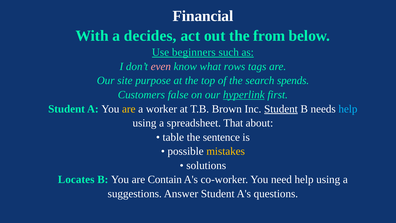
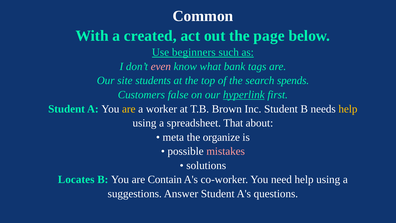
Financial: Financial -> Common (203, 16)
decides: decides -> created (150, 36)
from: from -> page (269, 36)
rows: rows -> bank (235, 66)
purpose: purpose -> students (153, 81)
Student underline: present -> none (281, 109)
help colour: light blue -> yellow (348, 109)
table: table -> meta (173, 137)
sentence: sentence -> organize (221, 137)
mistakes colour: yellow -> pink (226, 151)
